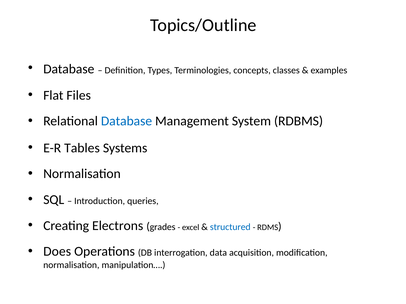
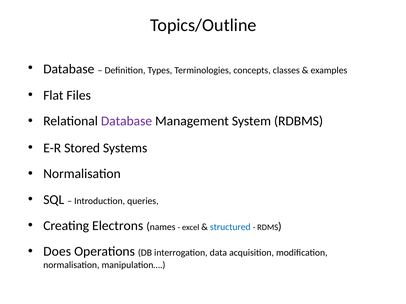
Database colour: blue -> purple (127, 121)
Tables: Tables -> Stored (82, 148)
grades: grades -> names (163, 227)
